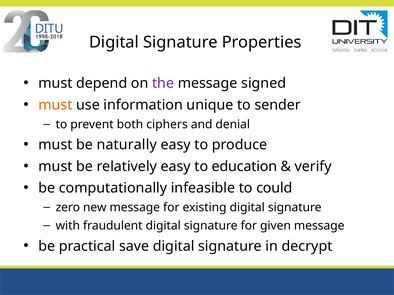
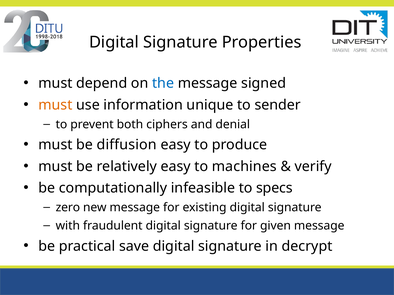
the colour: purple -> blue (163, 83)
naturally: naturally -> diffusion (127, 145)
education: education -> machines (244, 167)
could: could -> specs (274, 188)
